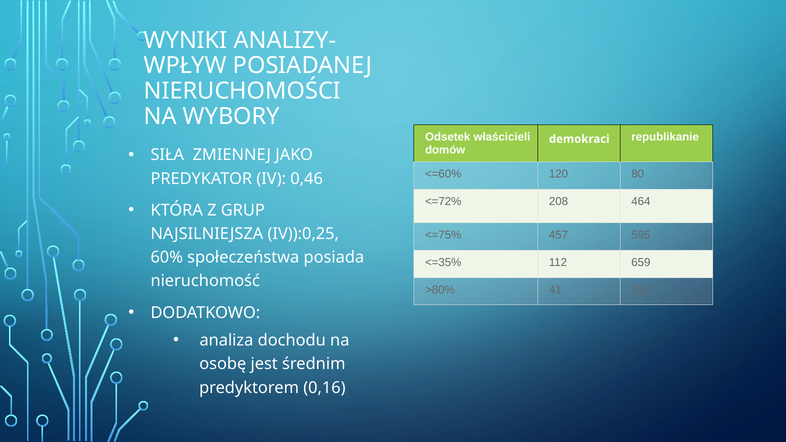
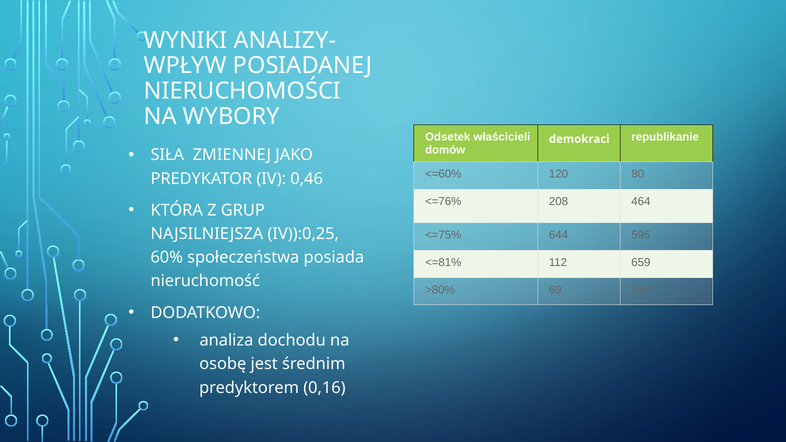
<=72%: <=72% -> <=76% (443, 201)
457: 457 -> 644 (558, 235)
<=35%: <=35% -> <=81% (443, 262)
41: 41 -> 69 (555, 290)
